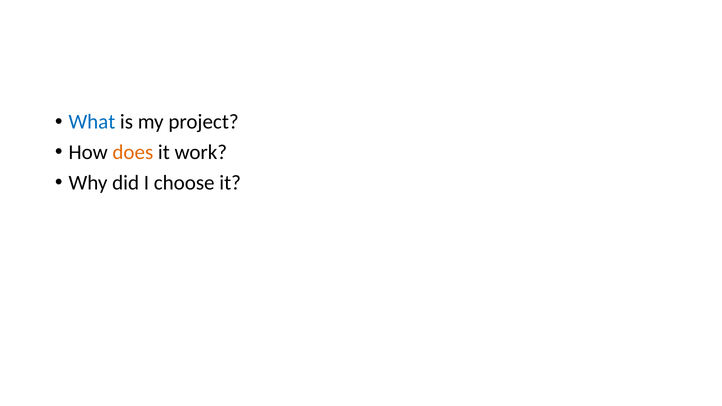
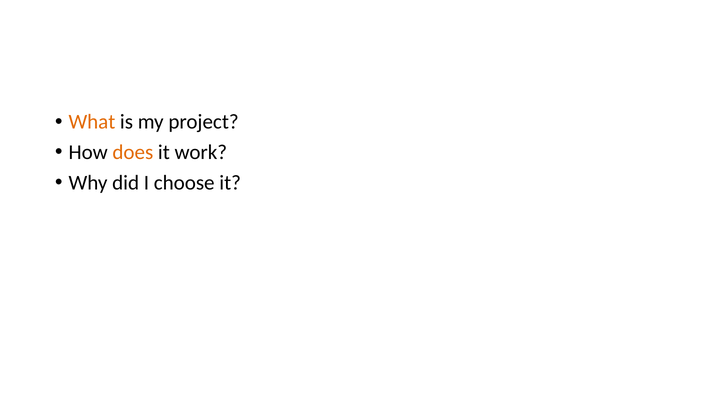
What colour: blue -> orange (92, 122)
